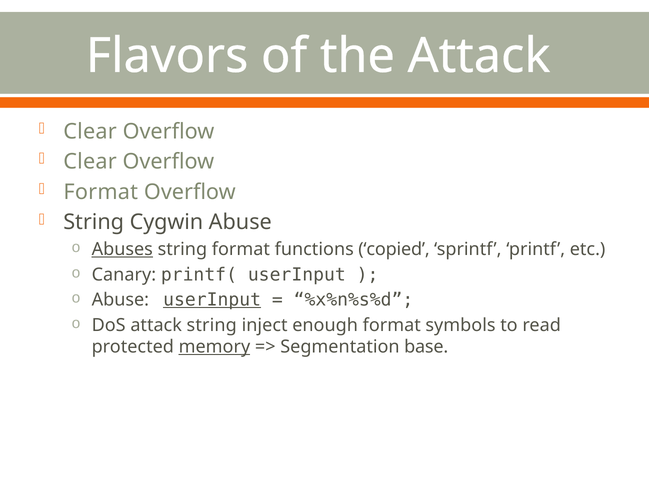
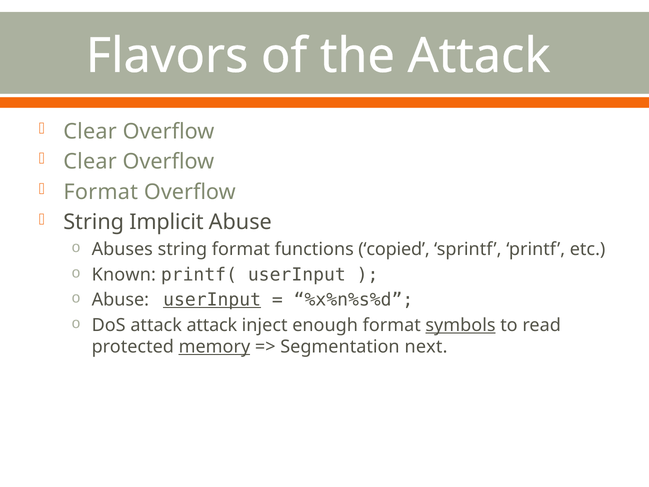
Cygwin: Cygwin -> Implicit (167, 222)
Abuses underline: present -> none (122, 249)
Canary: Canary -> Known (124, 275)
attack string: string -> attack (212, 325)
symbols underline: none -> present (461, 325)
base: base -> next (426, 347)
